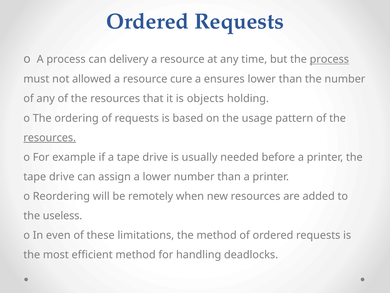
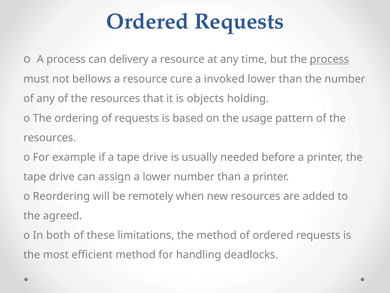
allowed: allowed -> bellows (92, 79)
ensures: ensures -> invoked (224, 79)
resources underline: present -> none (50, 137)
useless: useless -> agreed (62, 215)
even: even -> both (58, 235)
